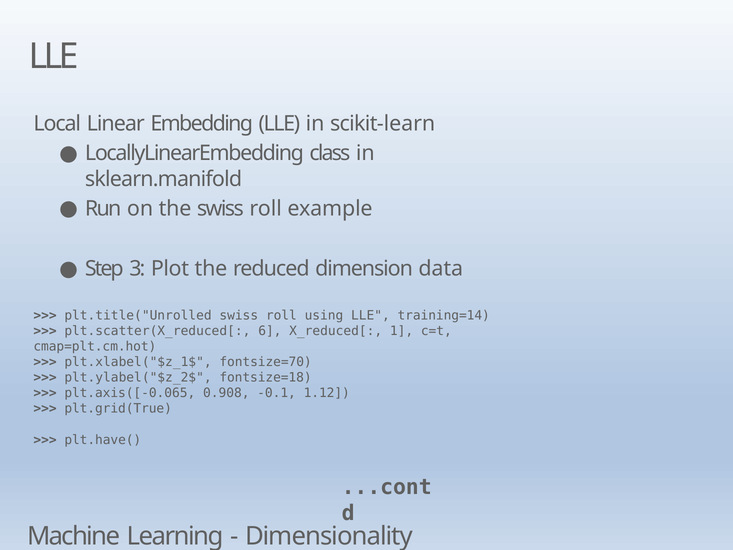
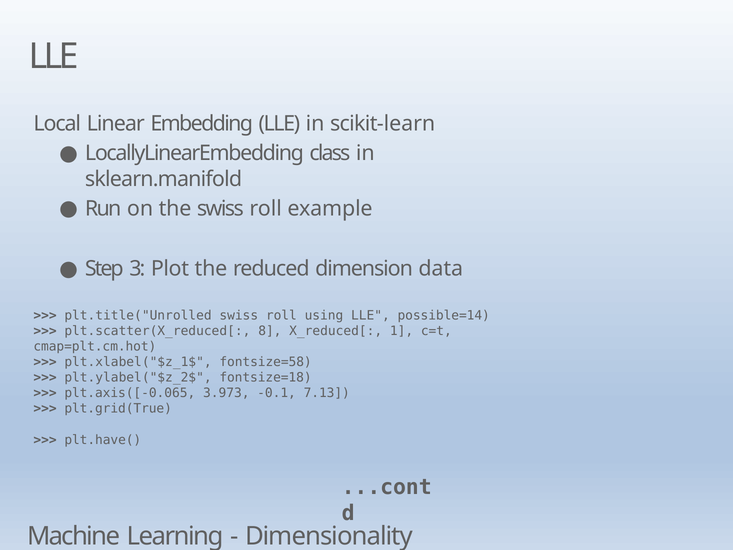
training=14: training=14 -> possible=14 (444, 315)
6: 6 -> 8 (270, 331)
fontsize=70: fontsize=70 -> fontsize=58 (266, 362)
0.908: 0.908 -> 3.973 (226, 393)
1.12: 1.12 -> 7.13 (327, 393)
